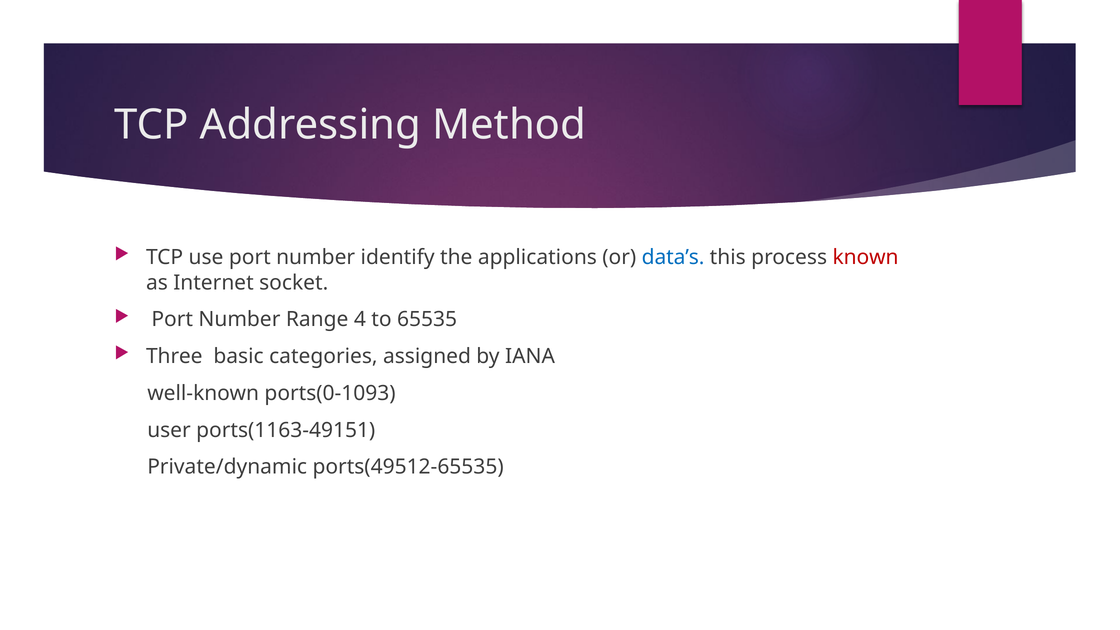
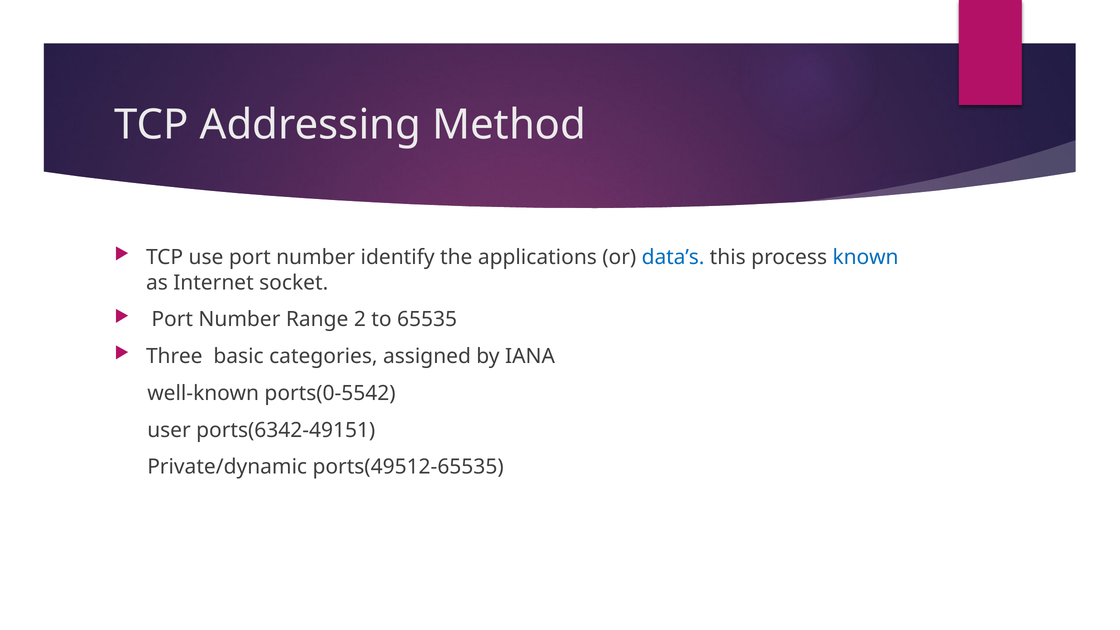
known colour: red -> blue (866, 257)
4: 4 -> 2 (360, 320)
ports(0-1093: ports(0-1093 -> ports(0-5542 (330, 393)
ports(1163-49151: ports(1163-49151 -> ports(6342-49151 (286, 430)
